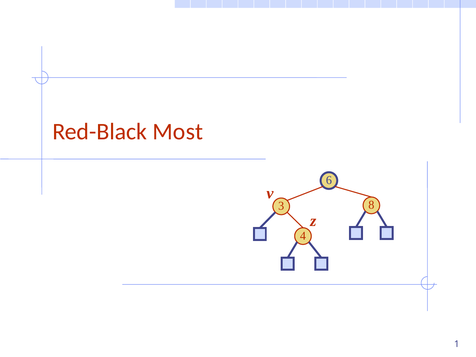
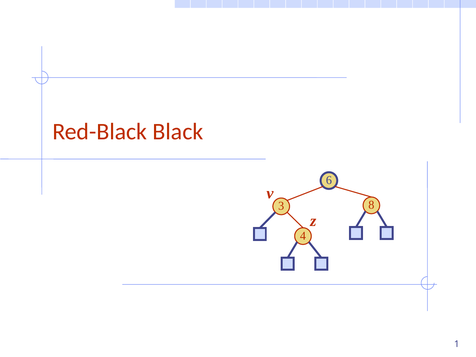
Most: Most -> Black (178, 132)
